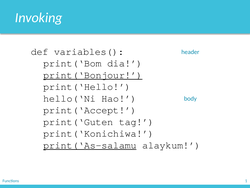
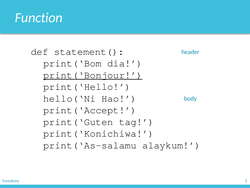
Invoking: Invoking -> Function (39, 18)
variables(: variables( -> statement( (89, 51)
print(‘As-salamu underline: present -> none (90, 145)
